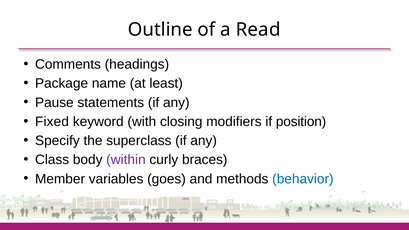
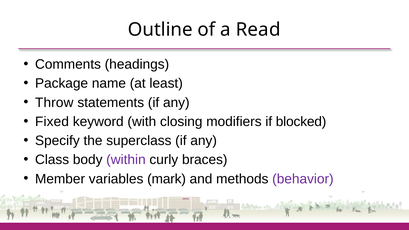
Pause: Pause -> Throw (54, 103)
position: position -> blocked (301, 122)
goes: goes -> mark (167, 179)
behavior colour: blue -> purple (303, 179)
